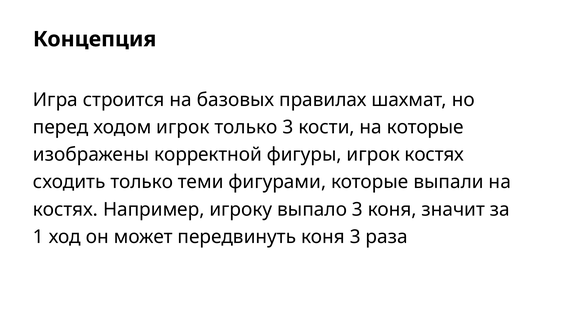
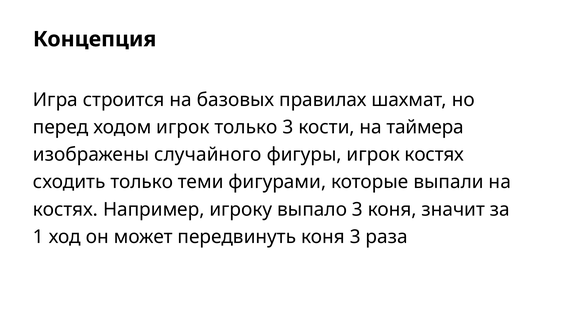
на которые: которые -> таймера (425, 127)
корректной: корректной -> случайного (208, 155)
